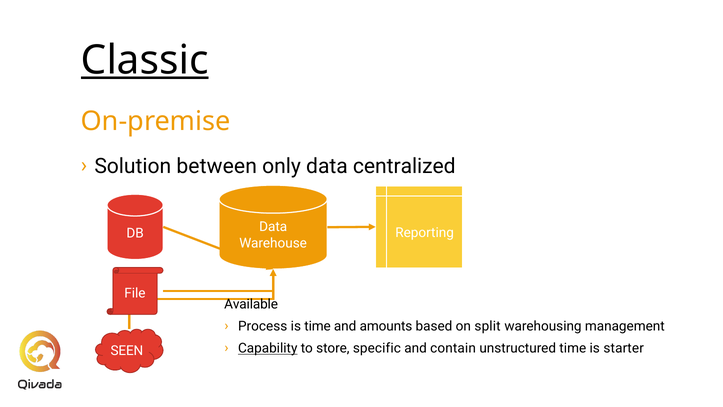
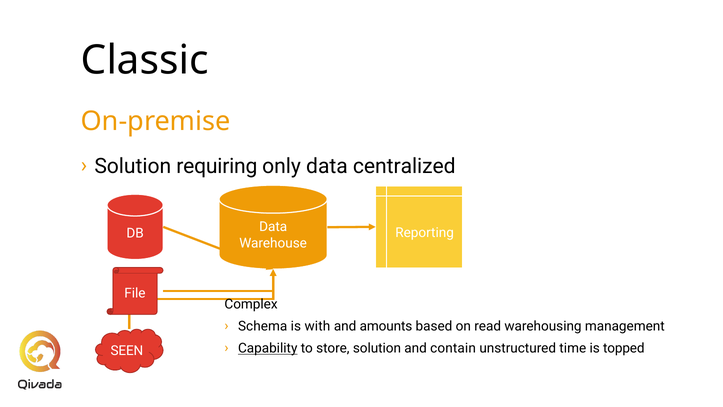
Classic underline: present -> none (145, 60)
between: between -> requiring (217, 166)
Available: Available -> Complex (251, 304)
Process: Process -> Schema (263, 326)
is time: time -> with (317, 326)
split: split -> read (488, 326)
store specific: specific -> solution (377, 348)
starter: starter -> topped (624, 348)
